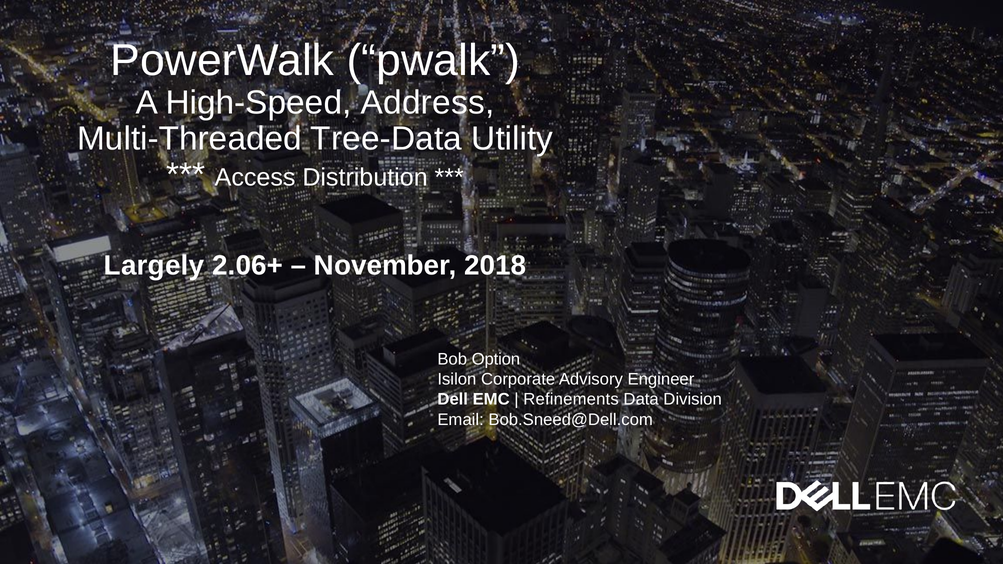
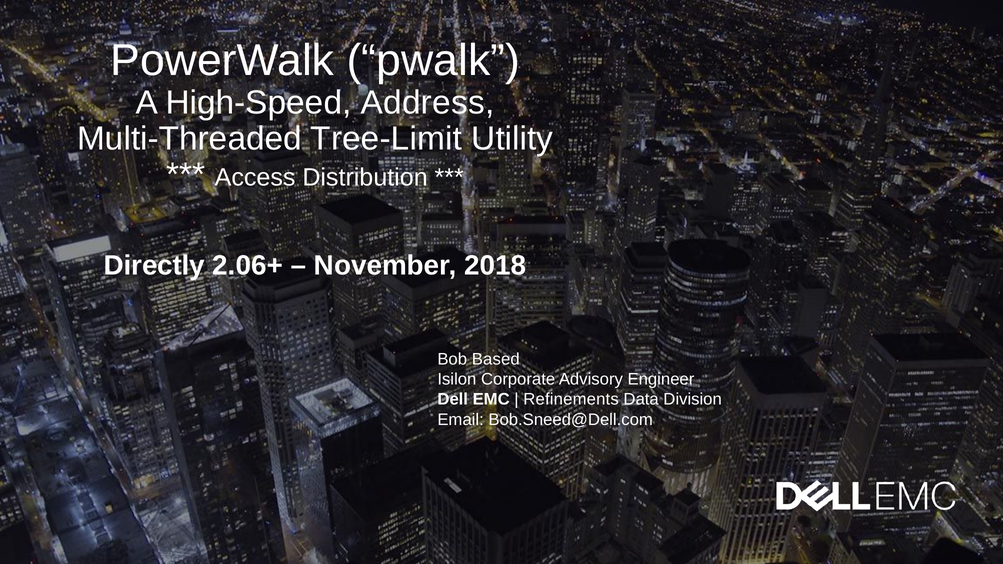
Tree-Data: Tree-Data -> Tree-Limit (386, 139)
Largely: Largely -> Directly (154, 266)
Option: Option -> Based (496, 359)
